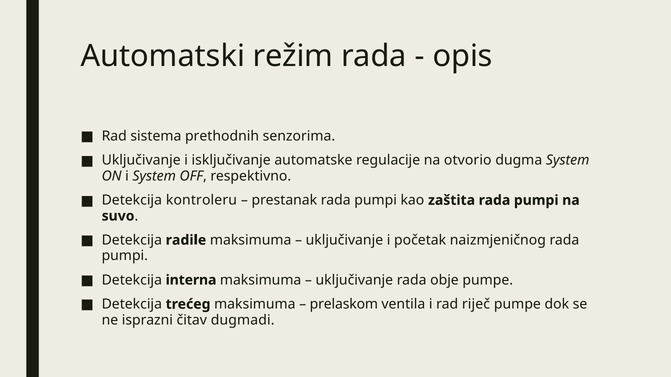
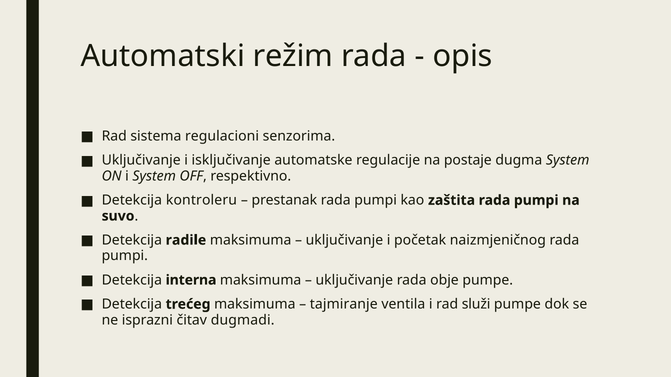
prethodnih: prethodnih -> regulacioni (222, 136)
otvorio: otvorio -> postaje (468, 161)
prelaskom: prelaskom -> tajmiranje (344, 305)
riječ: riječ -> služi (476, 305)
